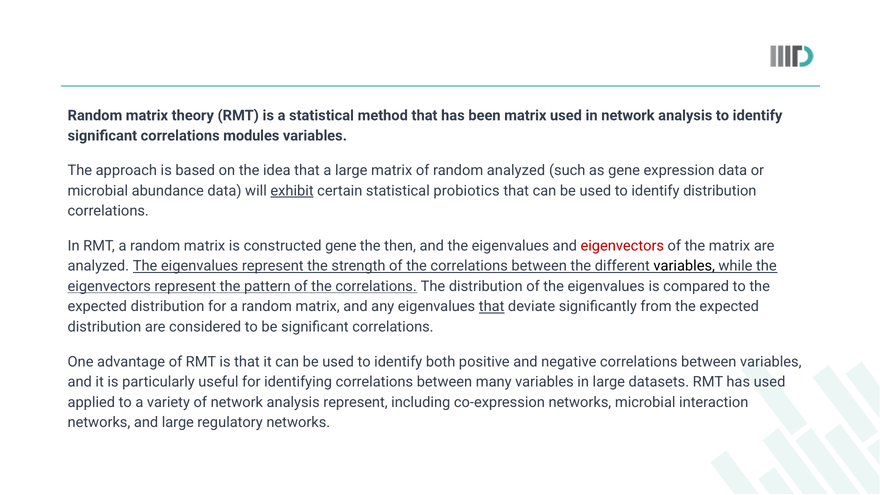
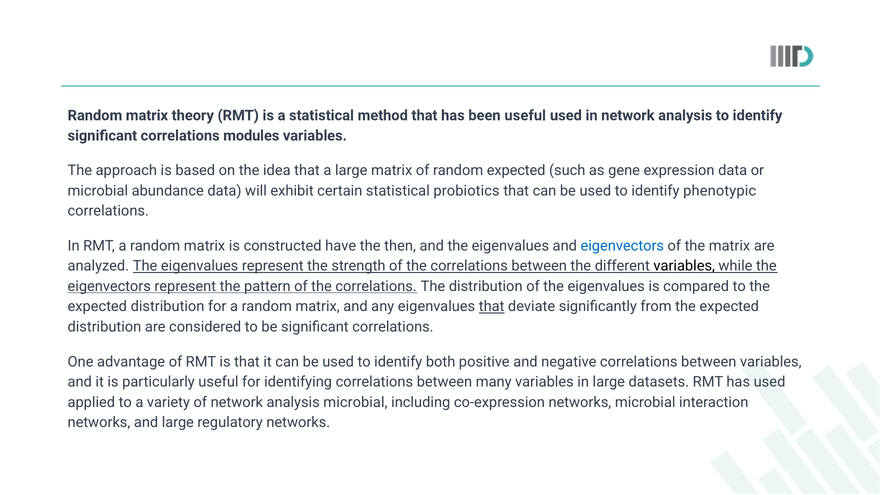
been matrix: matrix -> useful (525, 115)
random analyzed: analyzed -> expected (516, 171)
exhibit underline: present -> none (292, 191)
identify distribution: distribution -> phenotypic (720, 191)
constructed gene: gene -> have (341, 246)
eigenvectors colour: red -> blue (622, 246)
analysis represent: represent -> microbial (355, 402)
